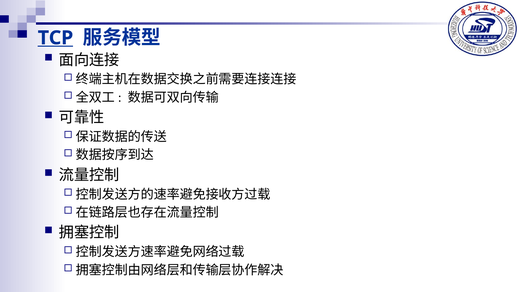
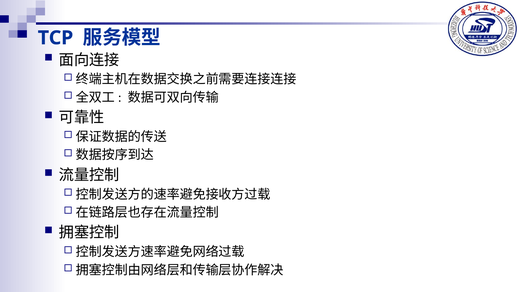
TCP underline: present -> none (55, 38)
